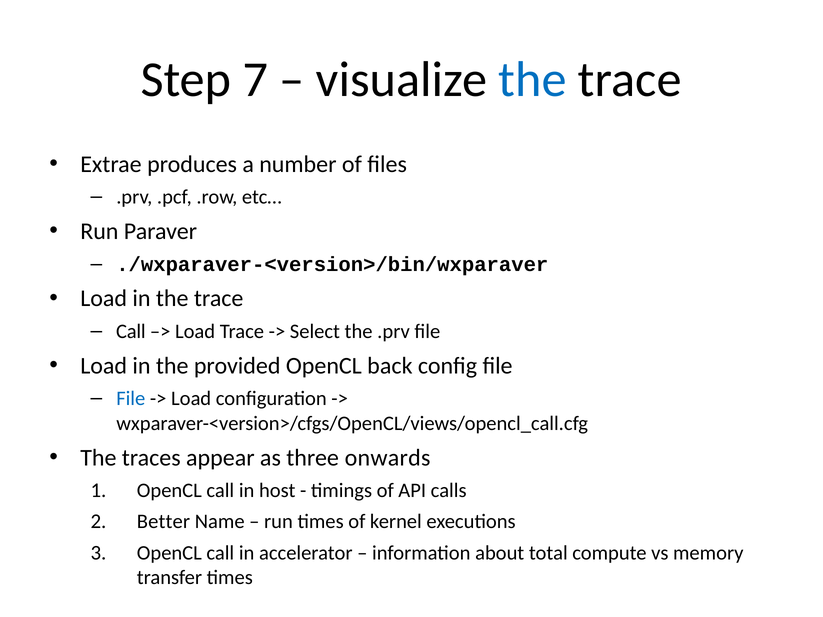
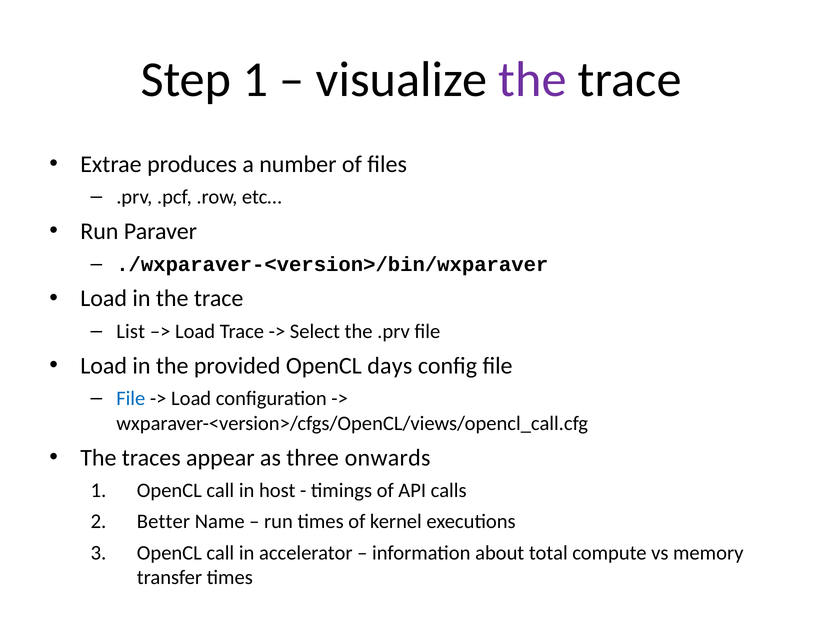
Step 7: 7 -> 1 (255, 80)
the colour: blue -> purple (532, 80)
Call: Call -> List (131, 332)
back: back -> days (390, 366)
